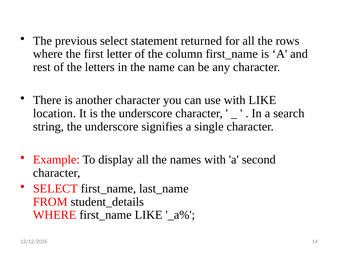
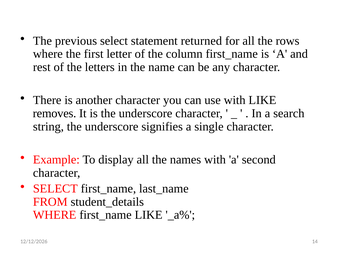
location: location -> removes (55, 114)
